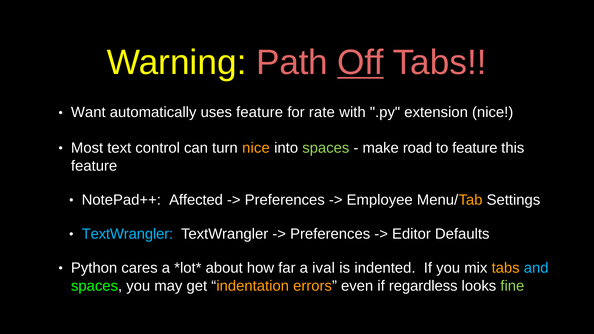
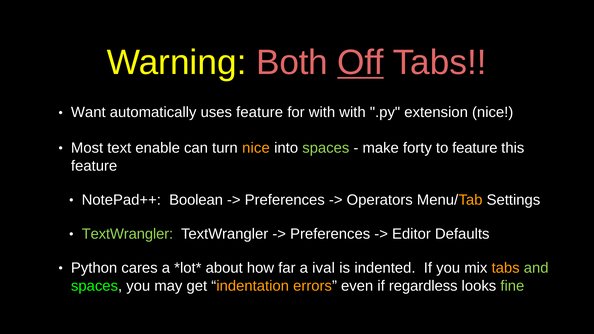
Path: Path -> Both (292, 62)
for rate: rate -> with (322, 112)
control: control -> enable (158, 148)
road: road -> forty (417, 148)
Affected: Affected -> Boolean (196, 200)
Employee: Employee -> Operators (380, 200)
TextWrangler colour: light blue -> light green (127, 234)
and colour: light blue -> light green (536, 268)
